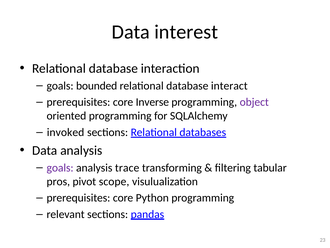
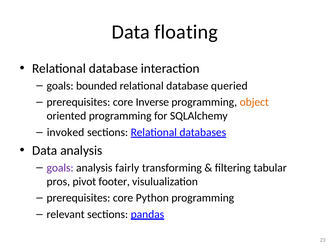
interest: interest -> floating (186, 32)
interact: interact -> queried (229, 86)
object colour: purple -> orange (254, 102)
trace: trace -> fairly (127, 167)
scope: scope -> footer (114, 181)
